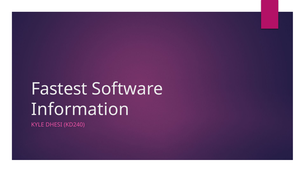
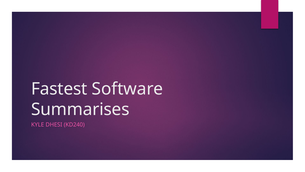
Information: Information -> Summarises (80, 109)
